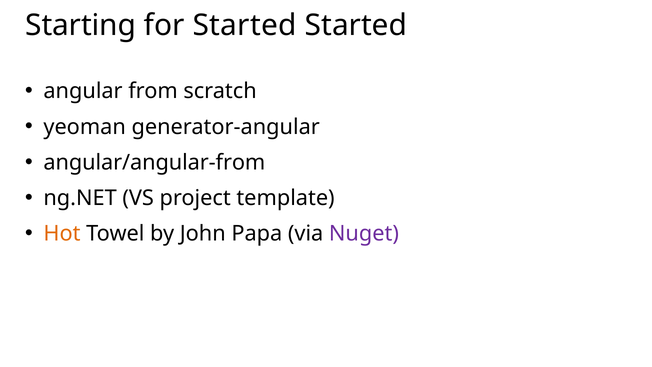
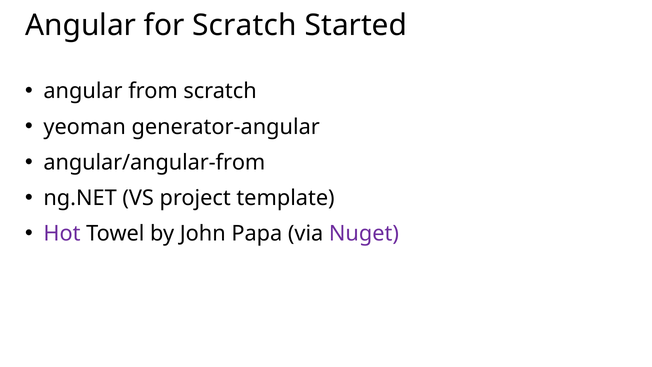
Starting: Starting -> Angular (81, 25)
for Started: Started -> Scratch (245, 25)
Hot colour: orange -> purple (62, 234)
